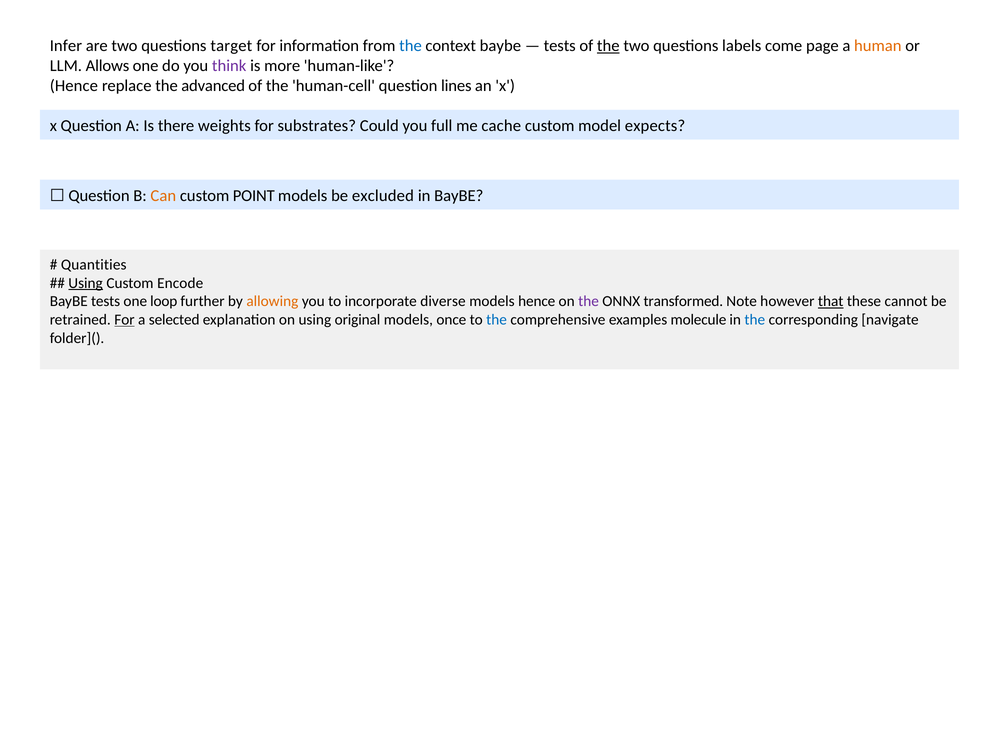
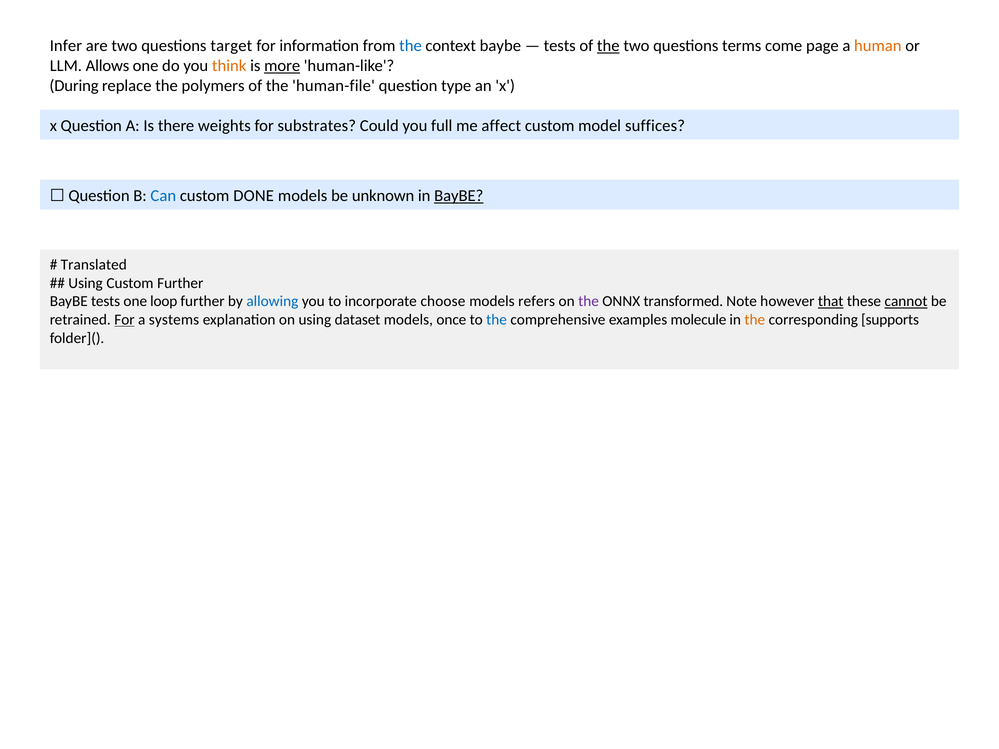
labels: labels -> terms (742, 46)
think colour: purple -> orange (229, 66)
more underline: none -> present (282, 66)
Hence: Hence -> During (74, 86)
advanced: advanced -> polymers (213, 86)
human-cell: human-cell -> human-file (333, 86)
lines: lines -> type (456, 86)
cache: cache -> affect (501, 126)
expects: expects -> suffices (655, 126)
Can colour: orange -> blue (163, 196)
POINT: POINT -> DONE (254, 196)
excluded: excluded -> unknown (383, 196)
BayBE underline: none -> present (459, 196)
Quantities: Quantities -> Translated (94, 265)
Using underline: present -> none (86, 283)
Custom Encode: Encode -> Further (180, 283)
allowing colour: orange -> blue (272, 302)
diverse: diverse -> choose (443, 302)
models hence: hence -> refers (537, 302)
cannot underline: none -> present (906, 302)
selected: selected -> systems (174, 320)
original: original -> dataset (358, 320)
the colour: blue -> orange (755, 320)
navigate: navigate -> supports (890, 320)
